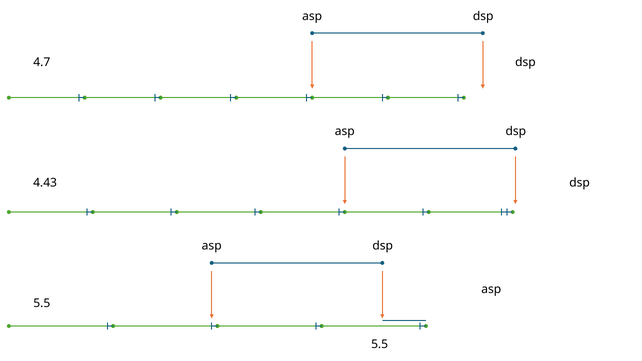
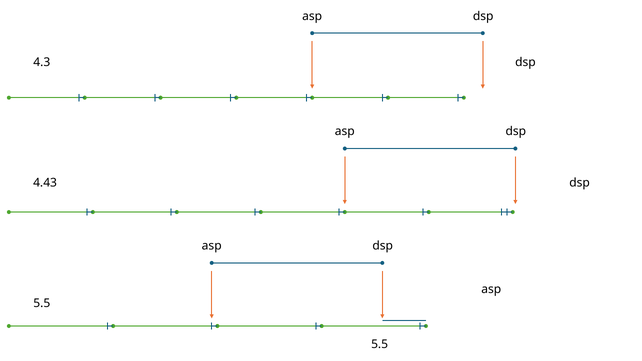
4.7: 4.7 -> 4.3 (42, 62)
